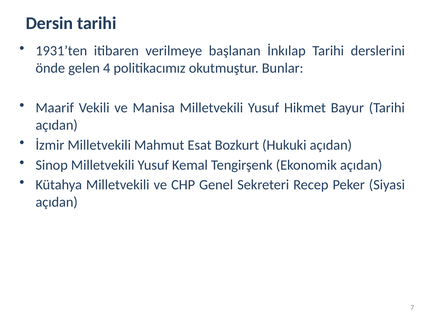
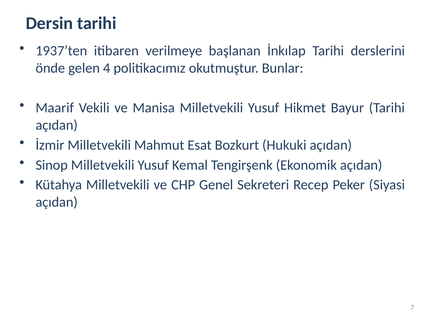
1931’ten: 1931’ten -> 1937’ten (61, 51)
